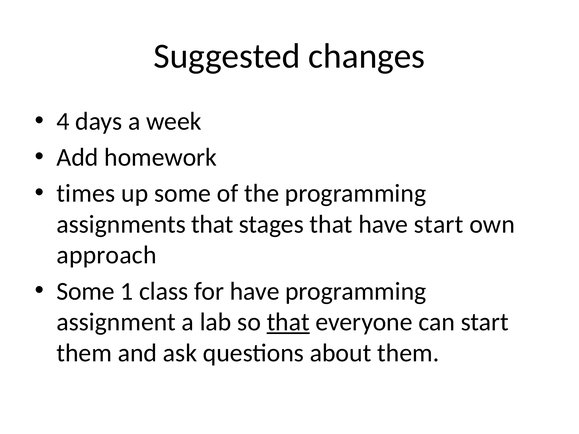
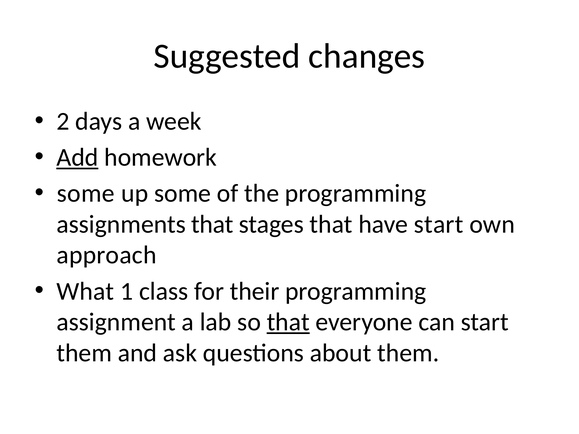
4: 4 -> 2 (63, 121)
Add underline: none -> present (77, 158)
times: times -> some (86, 194)
Some: Some -> What (85, 291)
for have: have -> their (255, 291)
